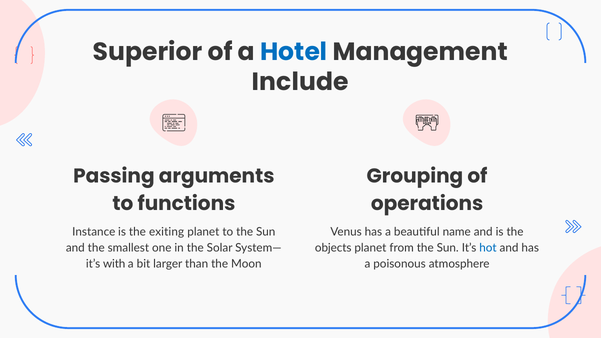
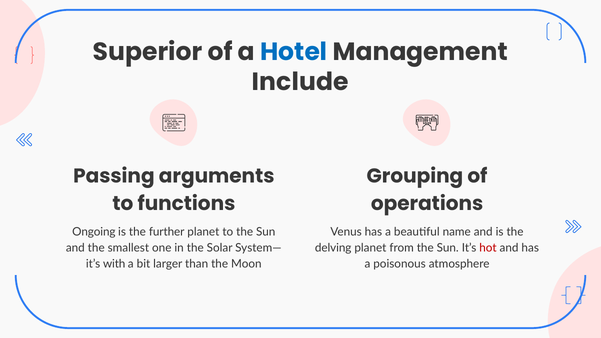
Instance: Instance -> Ongoing (94, 232)
exiting: exiting -> further (167, 232)
objects: objects -> delving (333, 248)
hot colour: blue -> red (488, 248)
